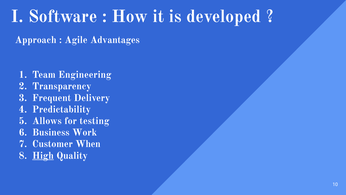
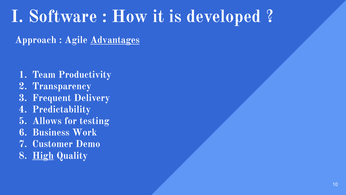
Advantages underline: none -> present (115, 40)
Engineering: Engineering -> Productivity (85, 75)
When: When -> Demo (88, 144)
